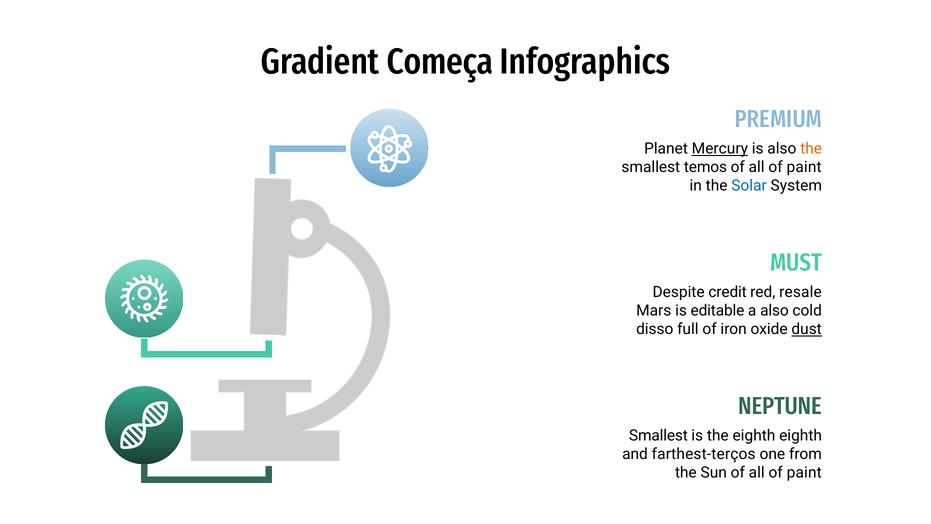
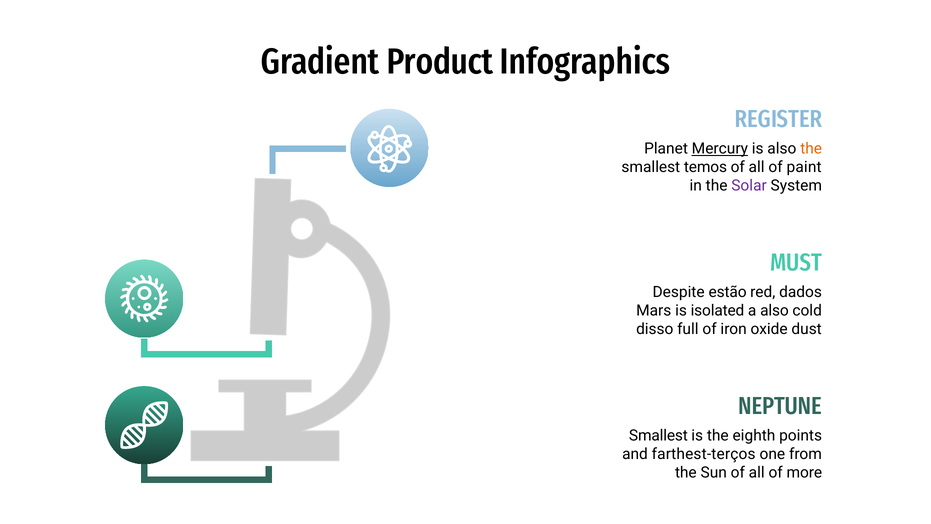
Começa: Começa -> Product (440, 62)
PREMIUM: PREMIUM -> REGISTER (778, 119)
Solar colour: blue -> purple (749, 186)
credit: credit -> estão (728, 292)
resale: resale -> dados (801, 292)
editable: editable -> isolated (717, 311)
dust underline: present -> none (807, 329)
eighth eighth: eighth -> points (801, 435)
paint: paint -> more (804, 472)
